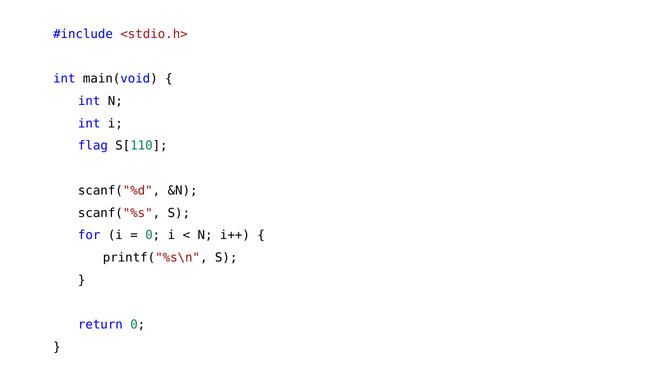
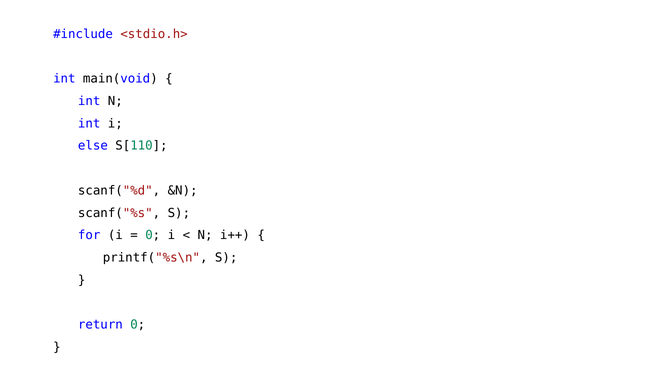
flag: flag -> else (93, 146)
